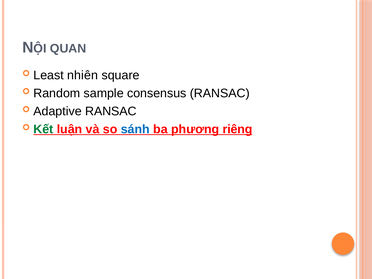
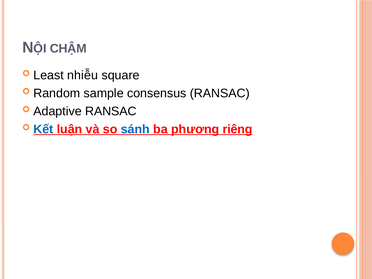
QUAN: QUAN -> CHẬM (68, 49)
nhiên: nhiên -> nhiễu (83, 75)
Kết colour: green -> blue (43, 129)
